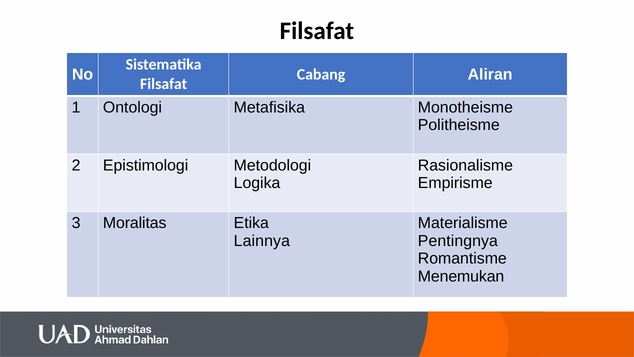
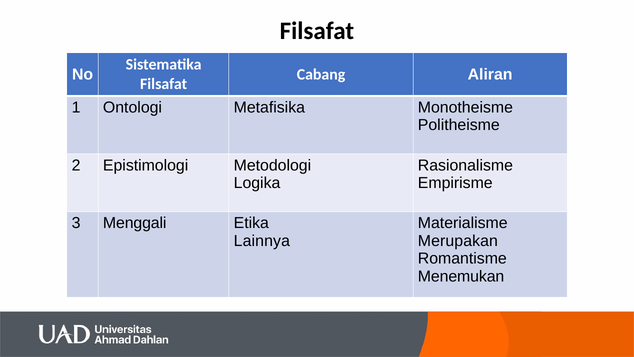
Moralitas: Moralitas -> Menggali (135, 223)
Pentingnya: Pentingnya -> Merupakan (458, 241)
